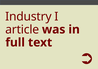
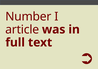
Industry: Industry -> Number (28, 16)
